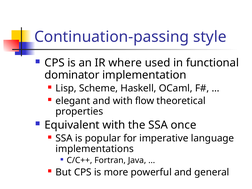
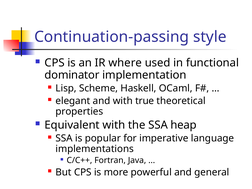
flow: flow -> true (145, 101)
once: once -> heap (184, 125)
